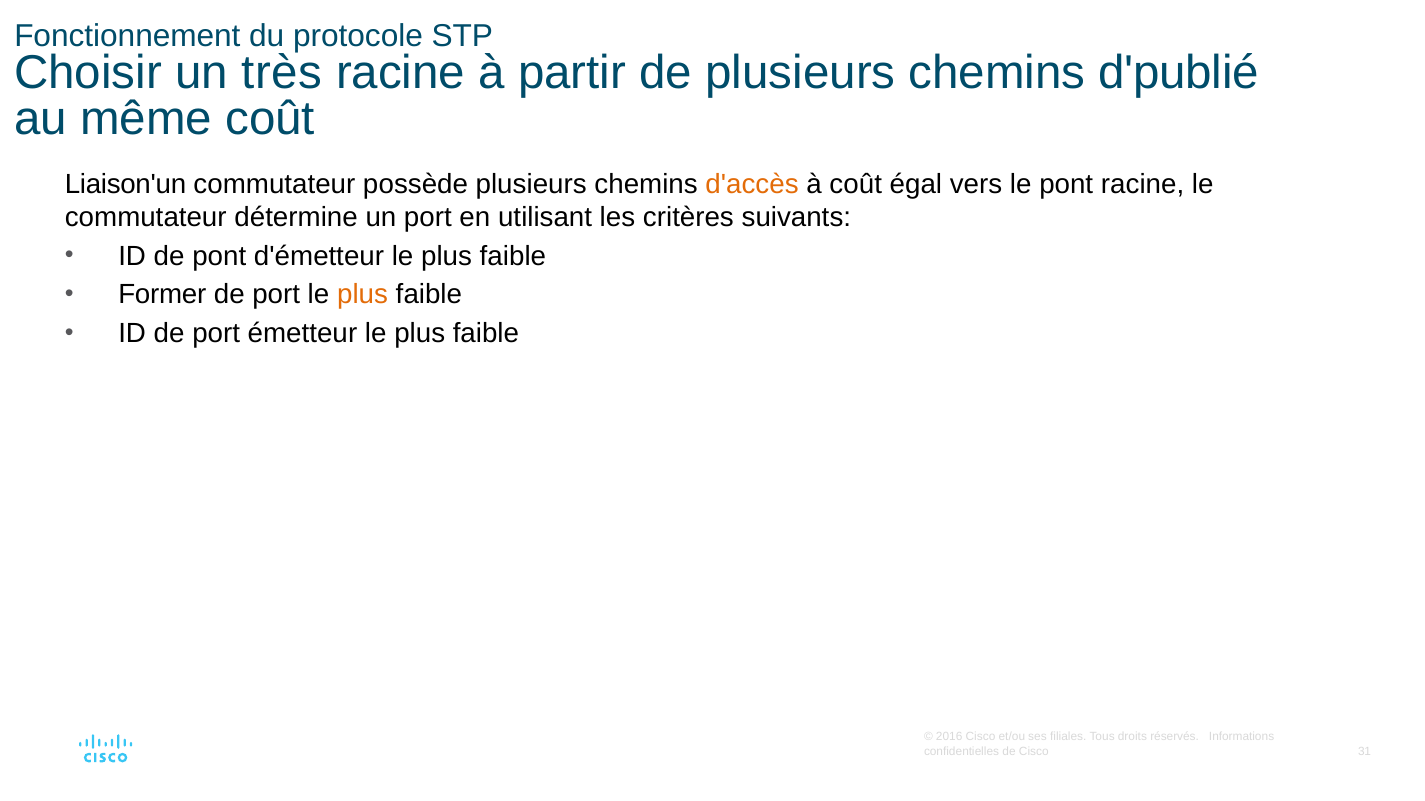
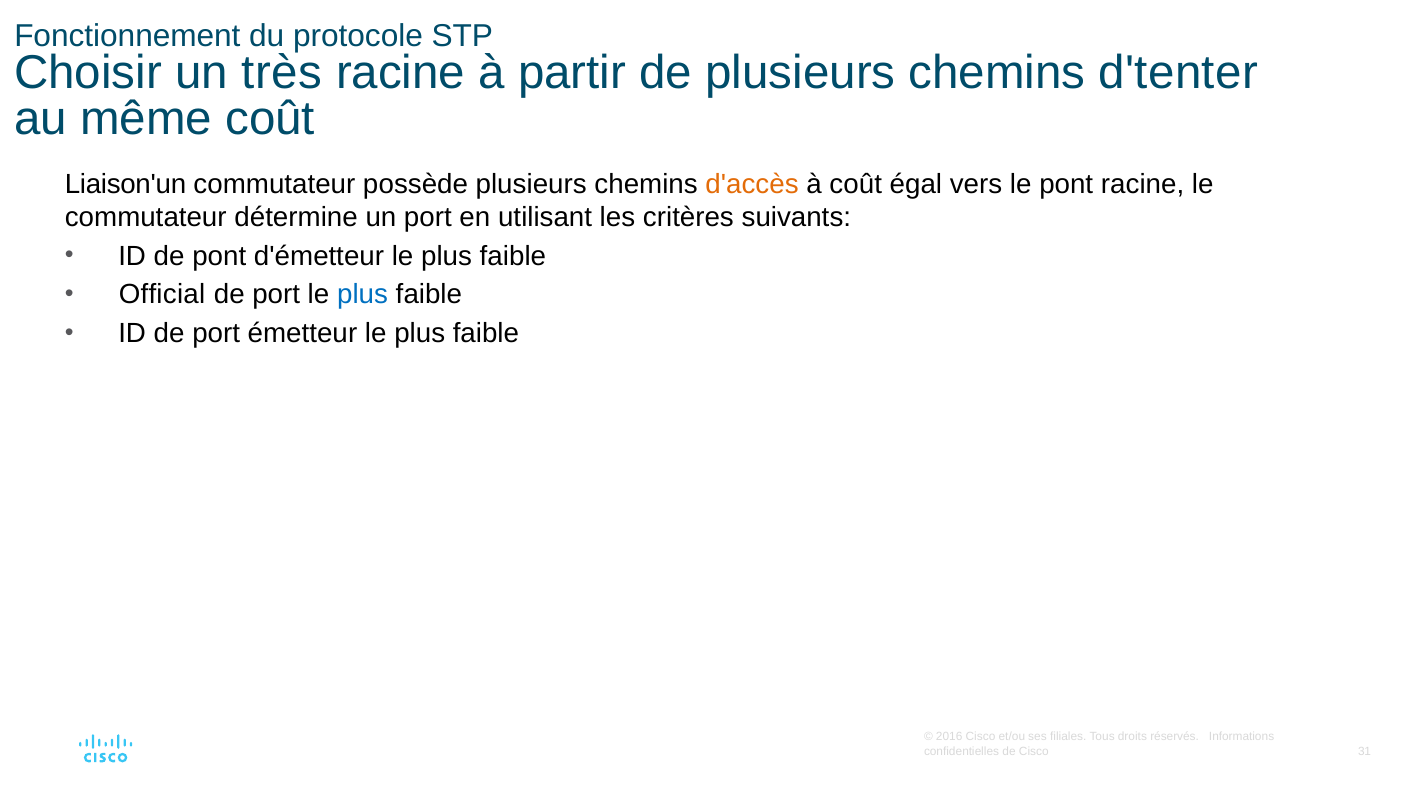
d'publié: d'publié -> d'tenter (1178, 73)
Former: Former -> Official (162, 295)
plus colour: orange -> blue (363, 295)
